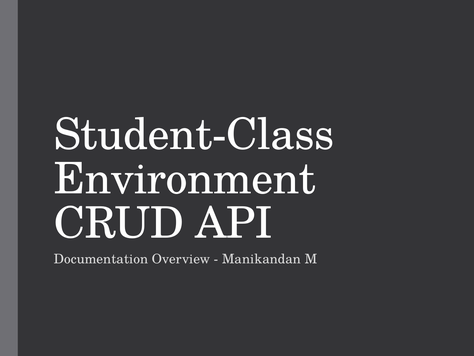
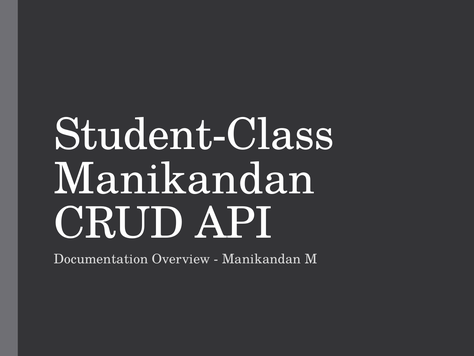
Environment: Environment -> Manikandan (184, 179)
